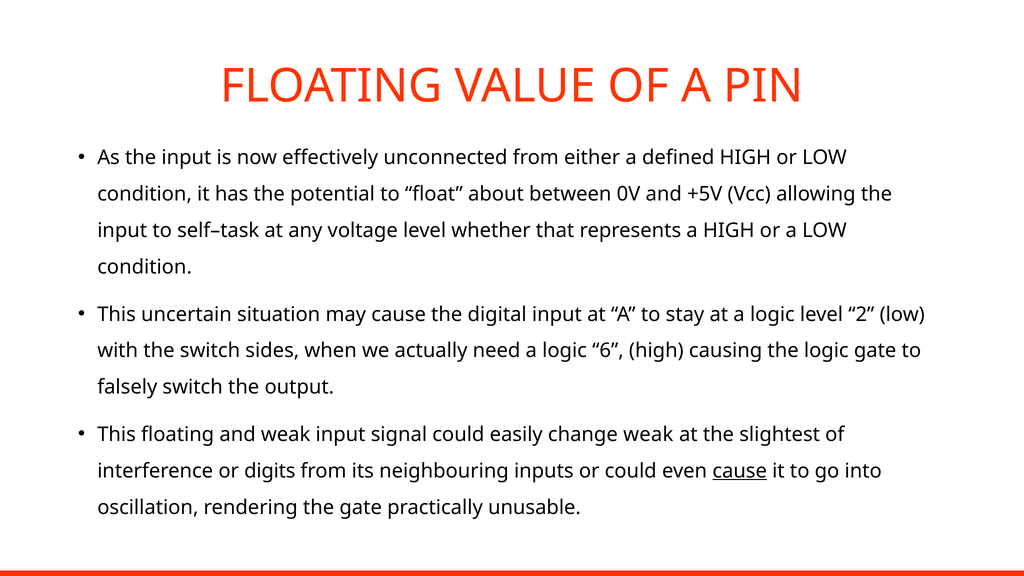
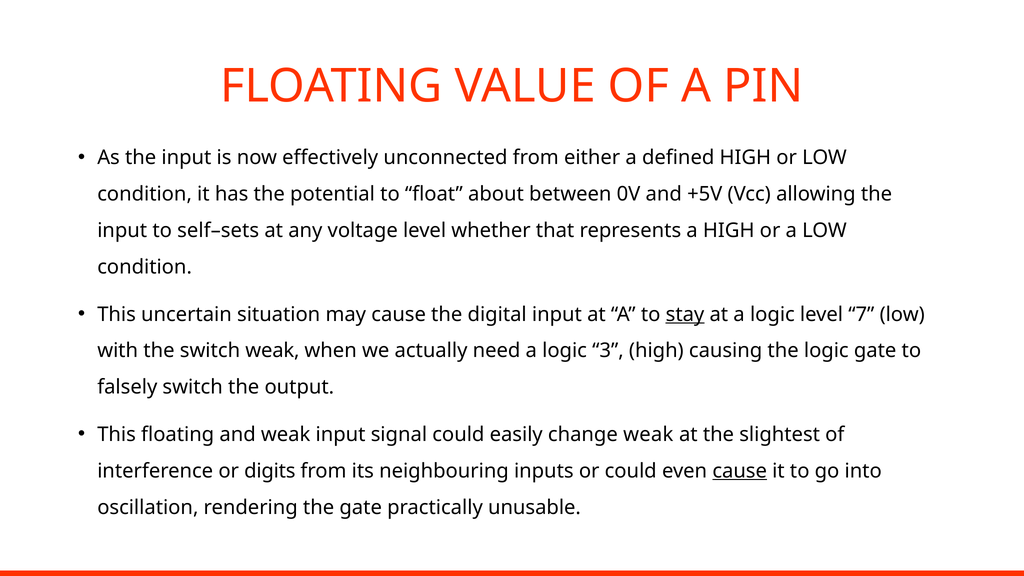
self–task: self–task -> self–sets (218, 231)
stay underline: none -> present (685, 314)
2: 2 -> 7 (861, 314)
switch sides: sides -> weak (272, 351)
6: 6 -> 3 (608, 351)
